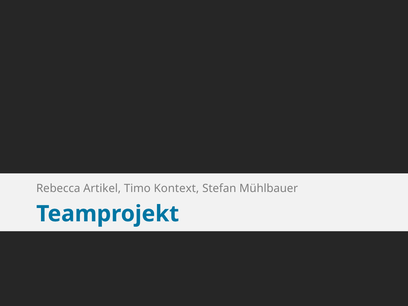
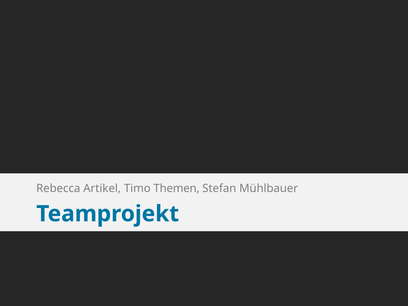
Kontext: Kontext -> Themen (177, 189)
